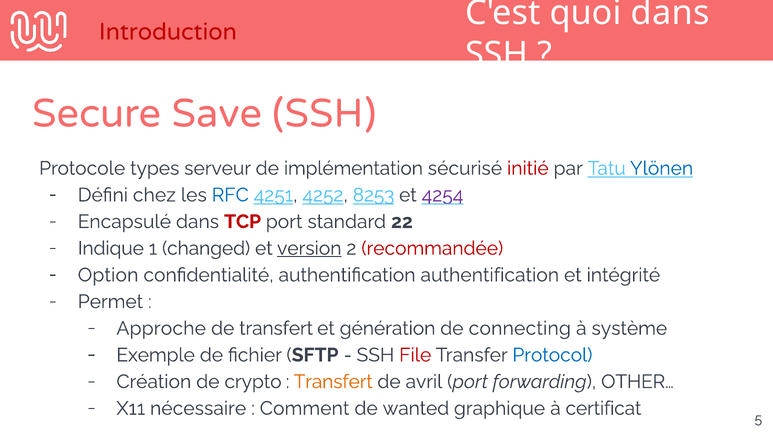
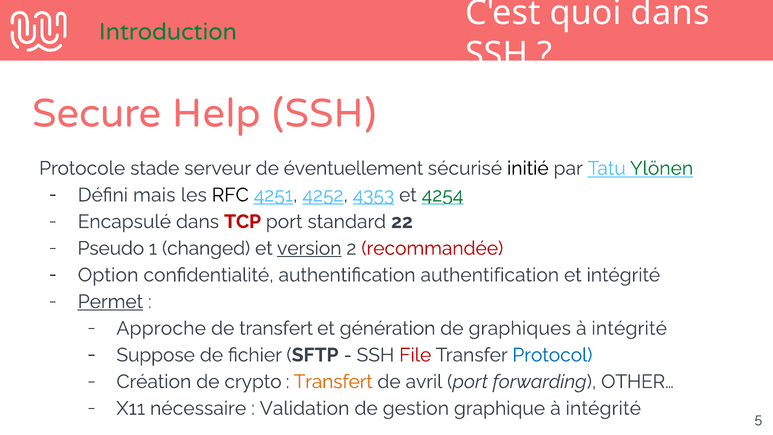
Introduction colour: red -> green (168, 32)
Save: Save -> Help (217, 114)
types: types -> stade (155, 168)
implémentation: implémentation -> éventuellement (353, 168)
initié colour: red -> black (528, 168)
Ylönen colour: blue -> green (662, 168)
chez: chez -> mais (154, 195)
RFC colour: blue -> black (230, 195)
8253: 8253 -> 4353 (373, 195)
4254 colour: purple -> green (443, 195)
Indique: Indique -> Pseudo (111, 248)
Permet underline: none -> present (110, 302)
connecting: connecting -> graphiques (520, 328)
système: système -> intégrité (629, 328)
Exemple: Exemple -> Suppose (156, 355)
Comment: Comment -> Validation (305, 408)
wanted: wanted -> gestion (416, 408)
graphique à certificat: certificat -> intégrité (603, 408)
